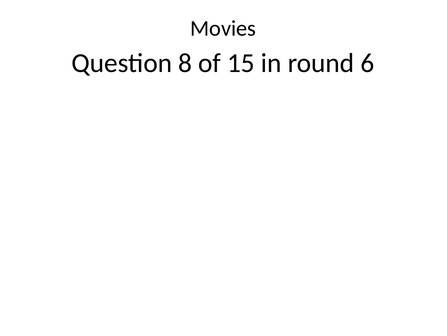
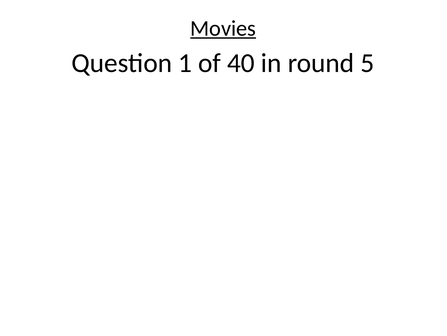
Movies underline: none -> present (223, 28)
8: 8 -> 1 (185, 63)
15: 15 -> 40 (241, 63)
6: 6 -> 5 (367, 63)
